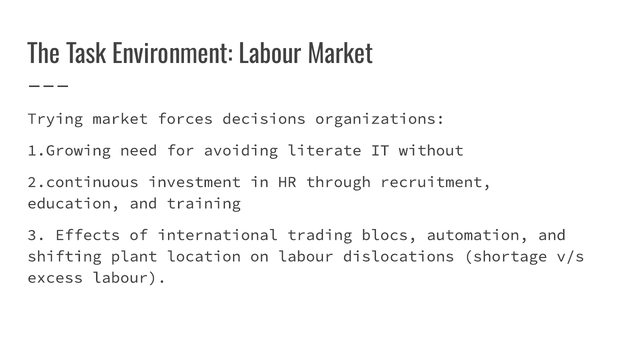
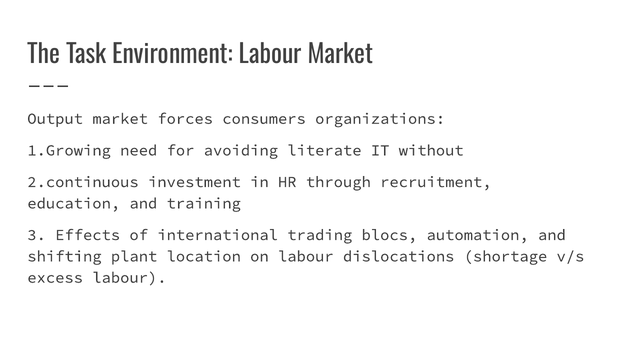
Trying: Trying -> Output (55, 119)
decisions: decisions -> consumers (264, 119)
